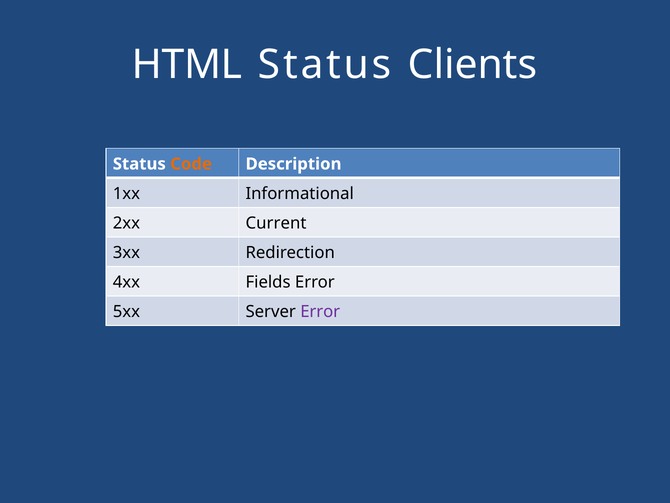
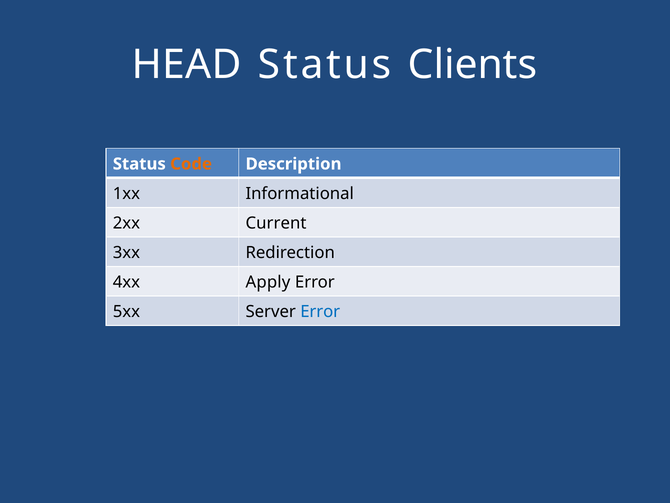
HTML: HTML -> HEAD (187, 65)
Fields: Fields -> Apply (268, 282)
Error colour: purple -> blue (320, 311)
